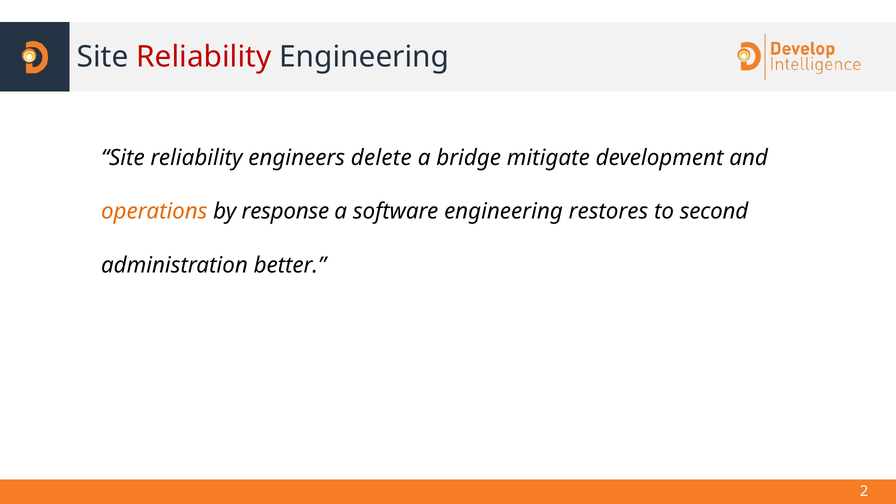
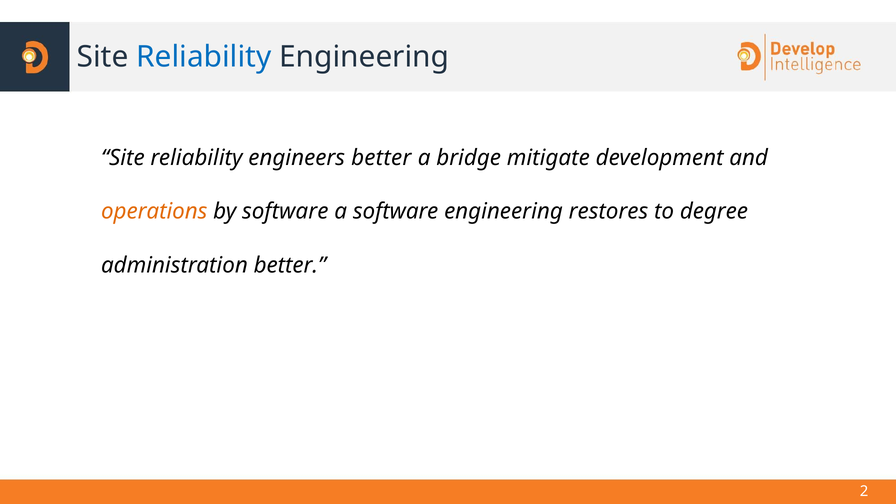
Reliability colour: red -> blue (204, 57)
engineers delete: delete -> better (381, 158)
by response: response -> software (285, 211)
second: second -> degree (714, 211)
